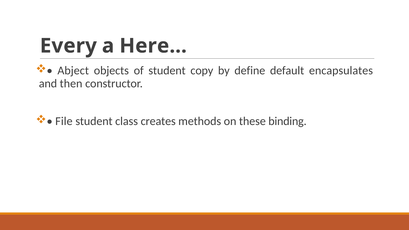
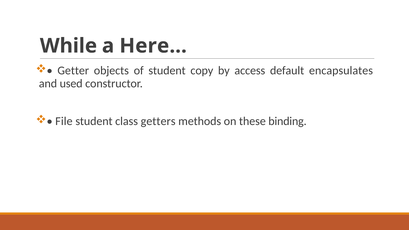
Every: Every -> While (68, 46)
Abject: Abject -> Getter (73, 71)
define: define -> access (250, 71)
then: then -> used (71, 84)
creates: creates -> getters (158, 121)
